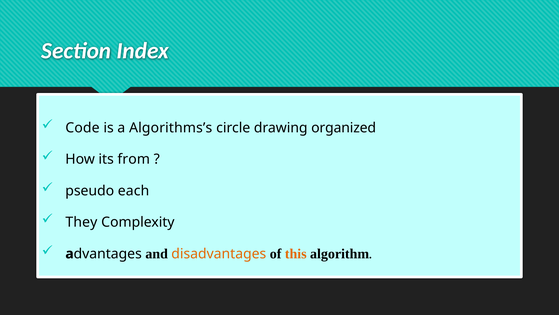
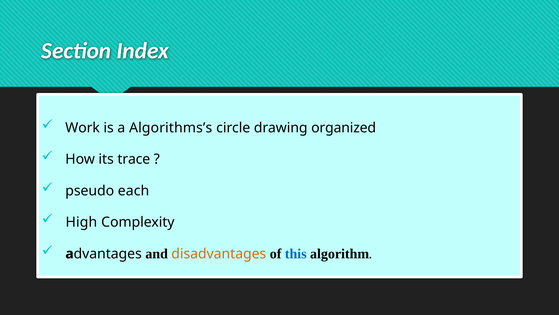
Code: Code -> Work (83, 128)
from: from -> trace (134, 159)
They: They -> High (81, 222)
this colour: orange -> blue (296, 253)
